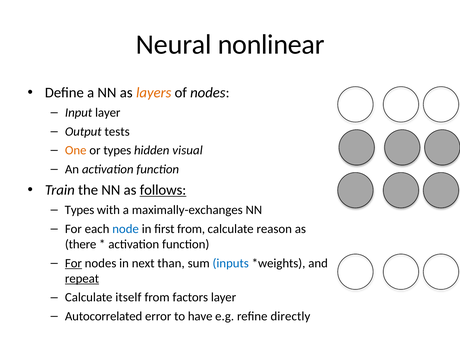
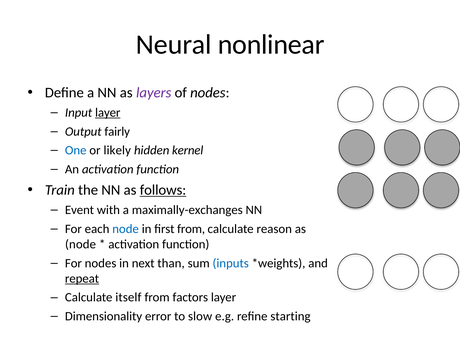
layers colour: orange -> purple (154, 93)
layer underline: none -> present (108, 113)
tests: tests -> fairly (117, 131)
One colour: orange -> blue (76, 150)
or types: types -> likely (117, 150)
visual: visual -> kernel (188, 150)
Types: Types -> Event (79, 210)
there: there -> node (81, 244)
For underline: present -> none (73, 263)
Autocorrelated: Autocorrelated -> Dimensionality (104, 316)
have: have -> slow (200, 316)
directly: directly -> starting (290, 316)
